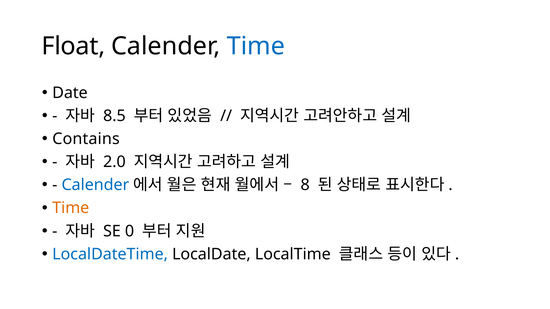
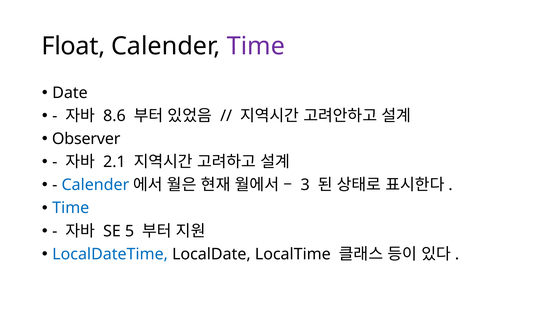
Time colour: blue -> purple (256, 46)
8.5: 8.5 -> 8.6 (114, 116)
Contains: Contains -> Observer (86, 139)
2.0: 2.0 -> 2.1 (114, 162)
8: 8 -> 3 (305, 185)
Time colour: orange -> blue (71, 208)
0: 0 -> 5 (130, 231)
